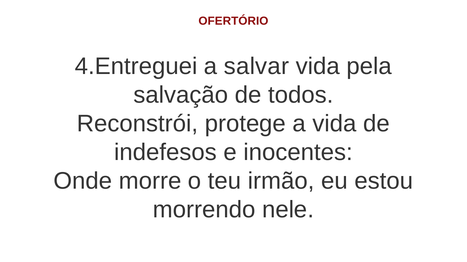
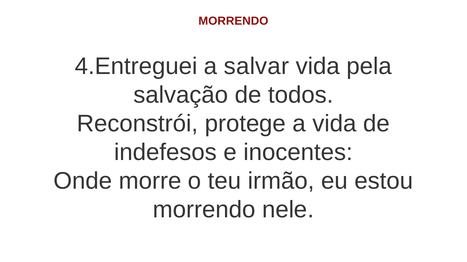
OFERTÓRIO: OFERTÓRIO -> MORRENDO (233, 21)
